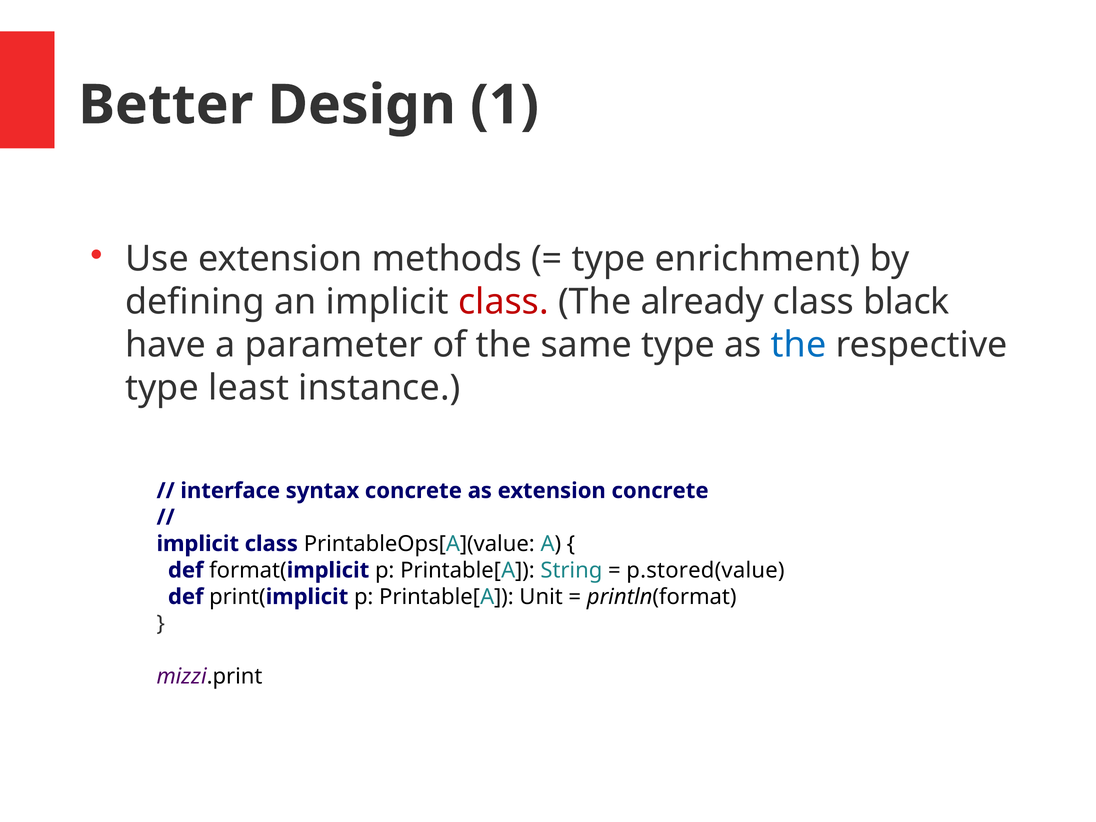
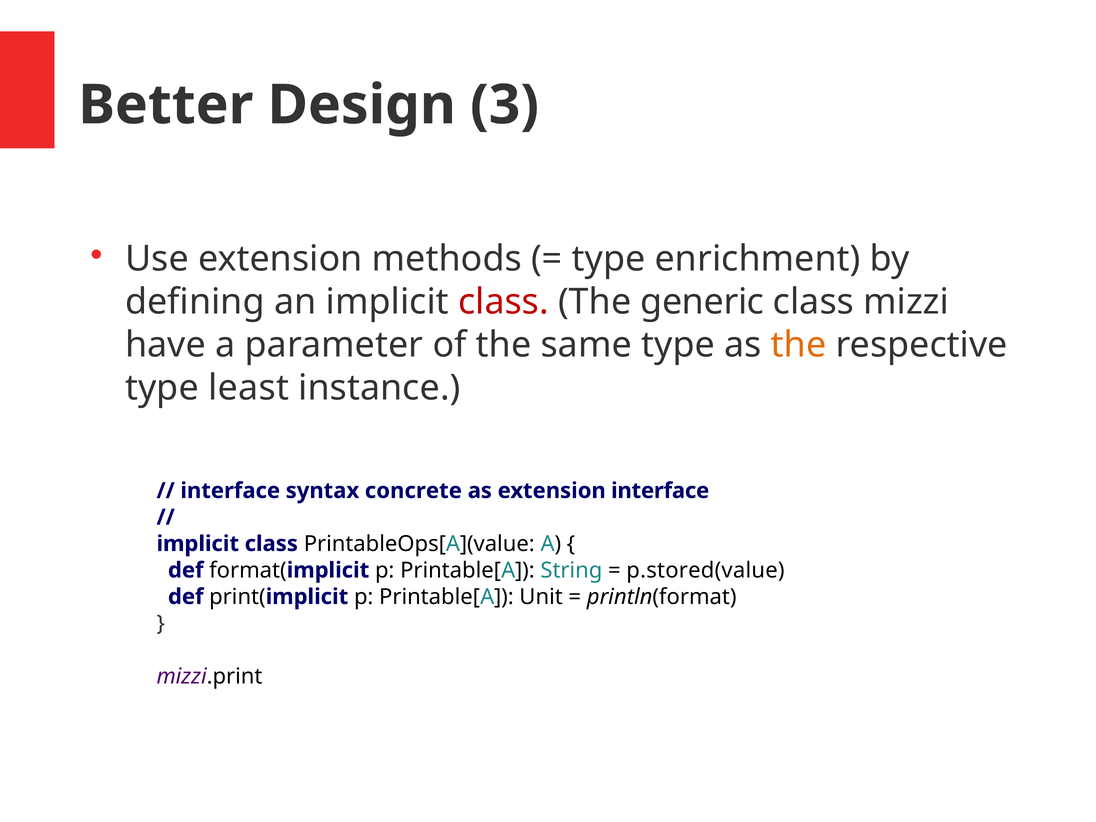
1: 1 -> 3 (505, 105)
already: already -> generic (702, 302)
black: black -> mizzi (906, 302)
the colour: blue -> orange (799, 345)
extension concrete: concrete -> interface (660, 491)
